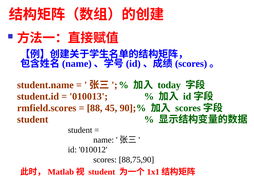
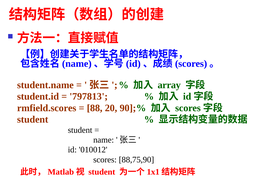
today: today -> array (169, 85)
010013: 010013 -> 797813 (89, 96)
45: 45 -> 20 (111, 108)
